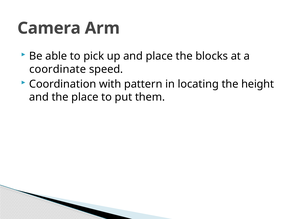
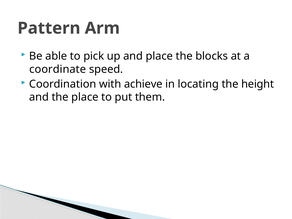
Camera: Camera -> Pattern (49, 28)
pattern: pattern -> achieve (143, 84)
